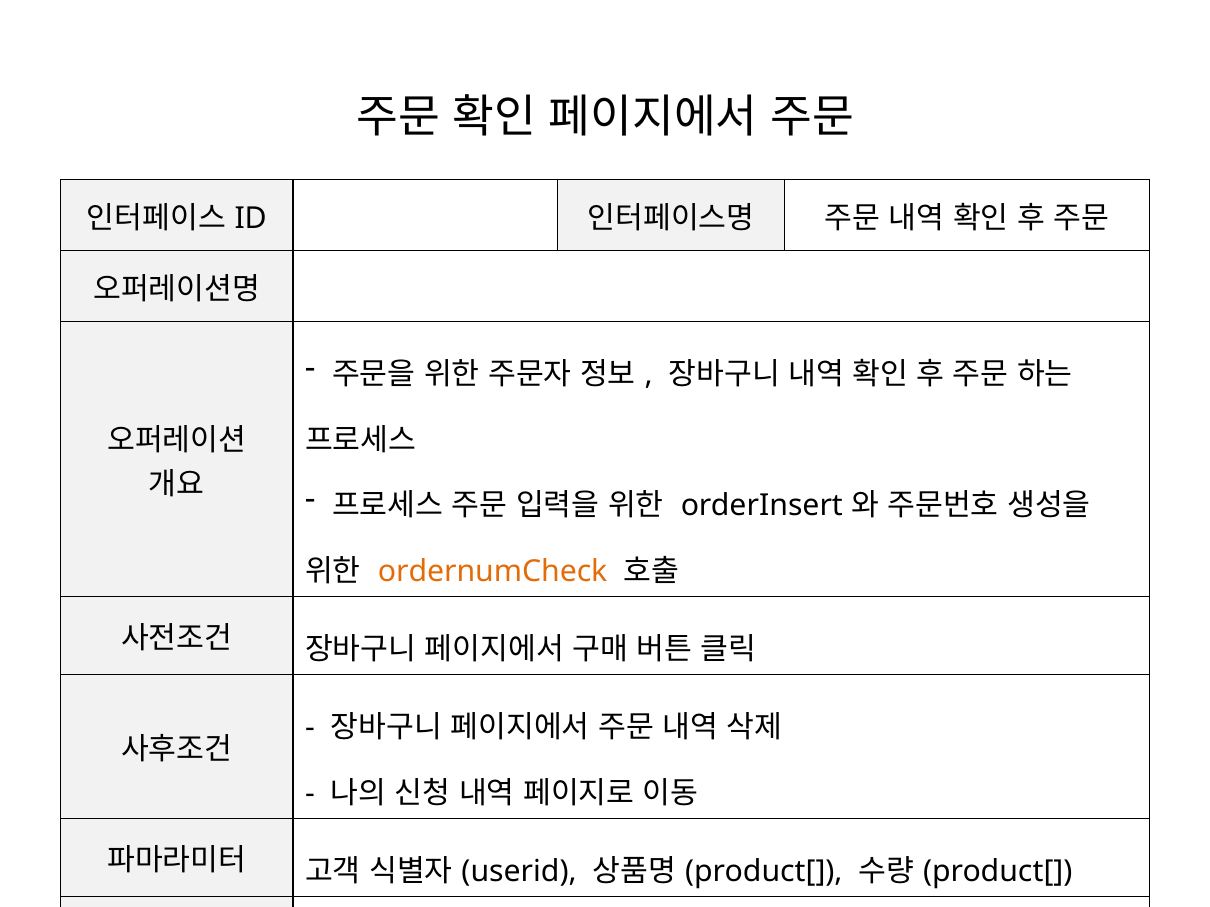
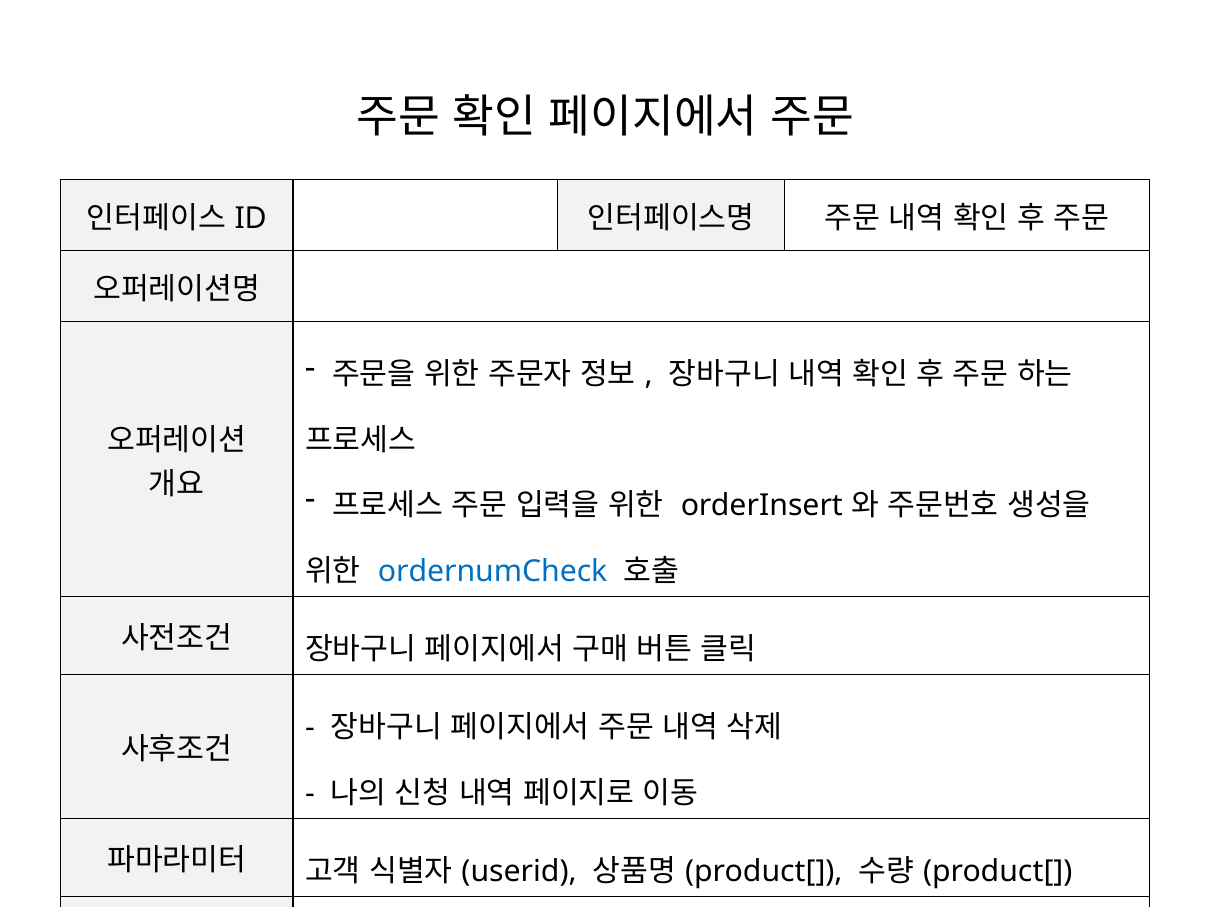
ordernumCheck colour: orange -> blue (493, 572)
